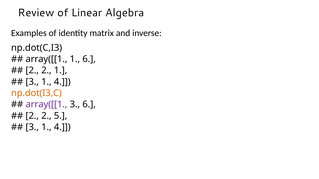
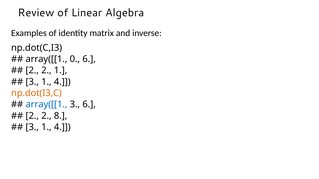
array([[1 1: 1 -> 0 (75, 59)
array([[1 colour: purple -> blue (46, 105)
5: 5 -> 8 (61, 116)
